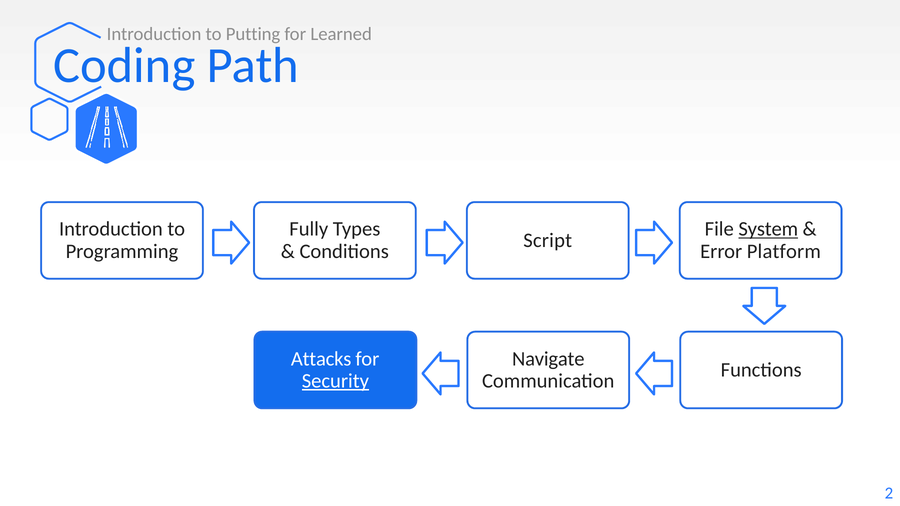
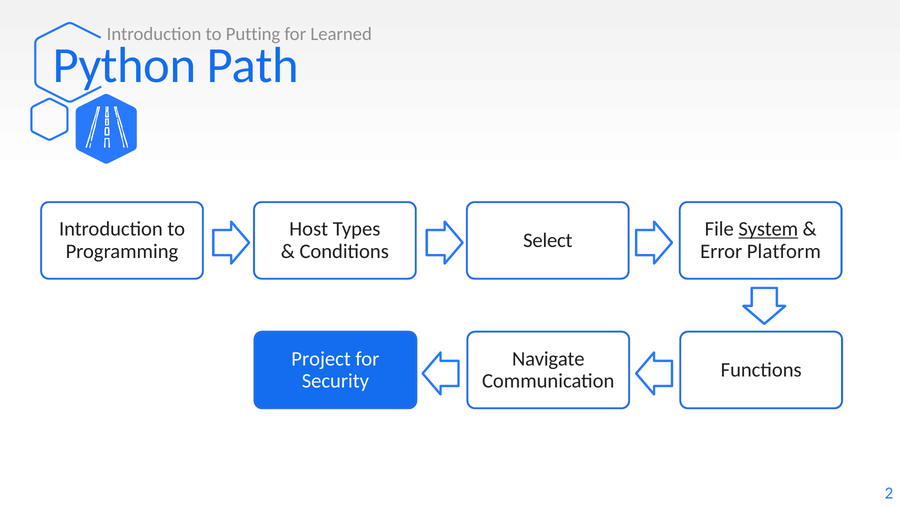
Coding: Coding -> Python (125, 66)
Fully: Fully -> Host (309, 229)
Script: Script -> Select (548, 240)
Attacks: Attacks -> Project (321, 359)
Security underline: present -> none (335, 381)
